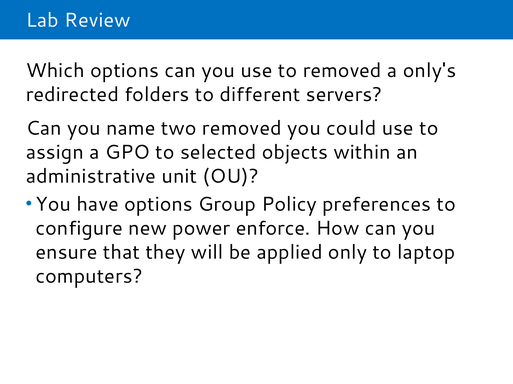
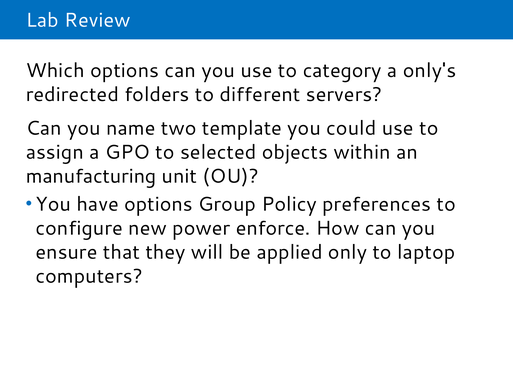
to removed: removed -> category (342, 71)
two removed: removed -> template (242, 129)
administrative: administrative -> manufacturing (91, 177)
